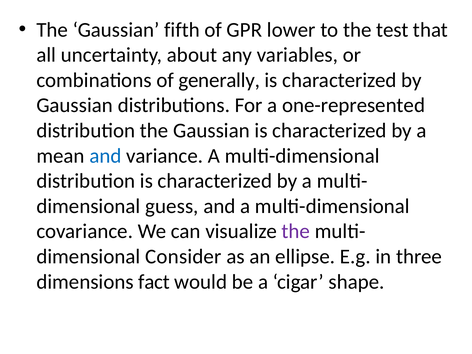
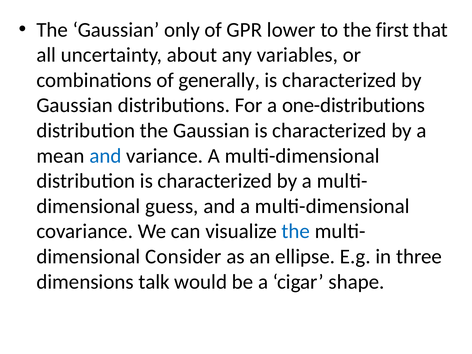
fifth: fifth -> only (182, 30)
test: test -> first (392, 30)
one-represented: one-represented -> one-distributions (354, 105)
the colour: purple -> blue (296, 231)
fact: fact -> talk (154, 282)
